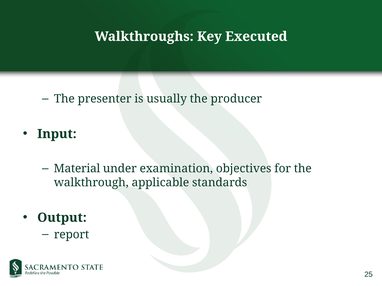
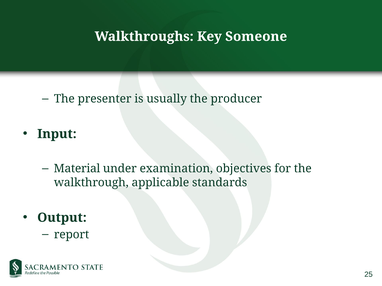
Executed: Executed -> Someone (256, 37)
